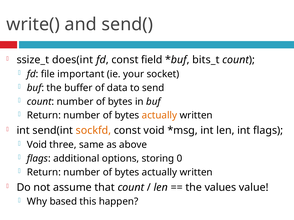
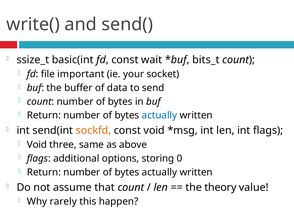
does(int: does(int -> basic(int (73, 60)
field: field -> wait (152, 60)
actually colour: orange -> blue (159, 116)
values: values -> theory (220, 188)
based: based -> rarely (63, 202)
